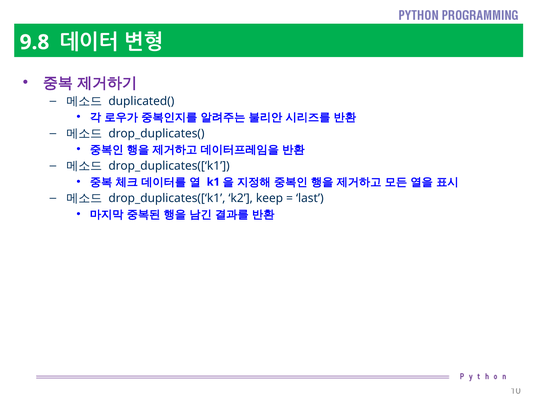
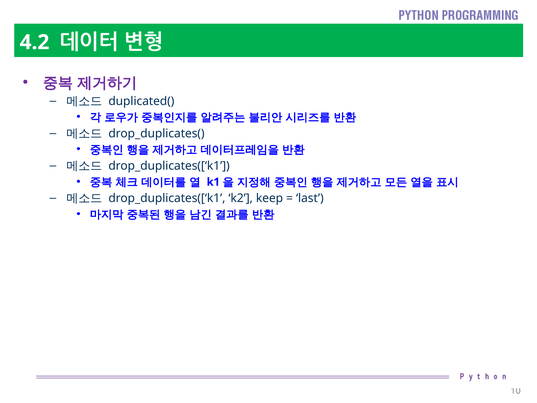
9.8: 9.8 -> 4.2 (34, 42)
